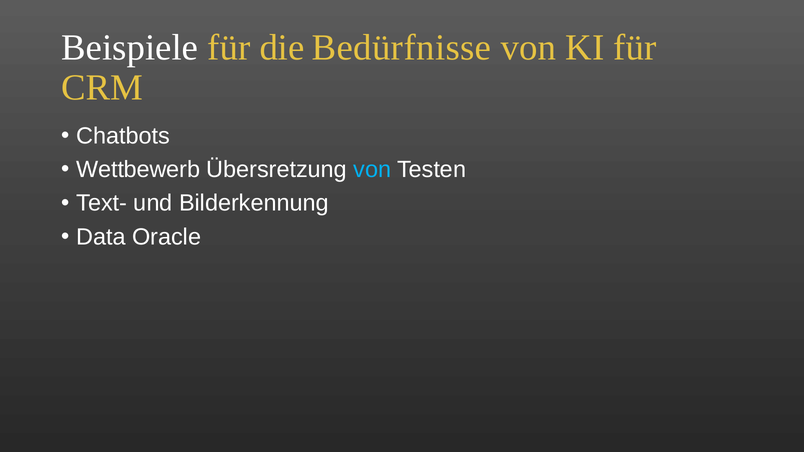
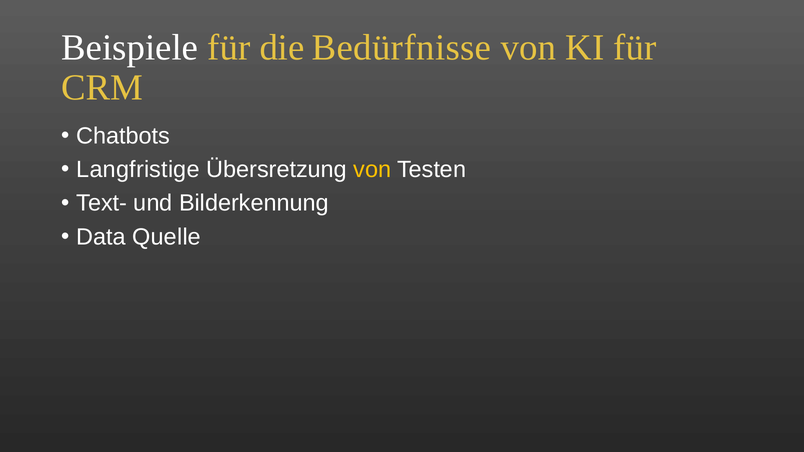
Wettbewerb: Wettbewerb -> Langfristige (138, 170)
von colour: light blue -> yellow (372, 170)
Oracle: Oracle -> Quelle (167, 237)
